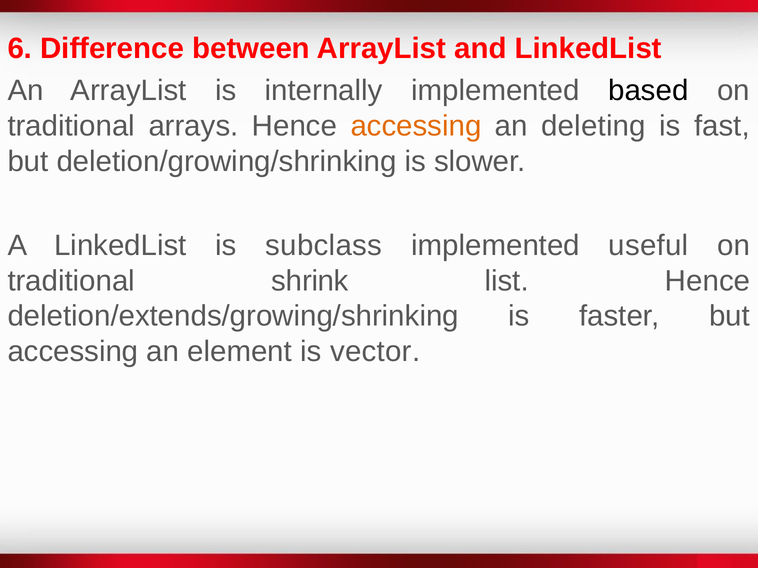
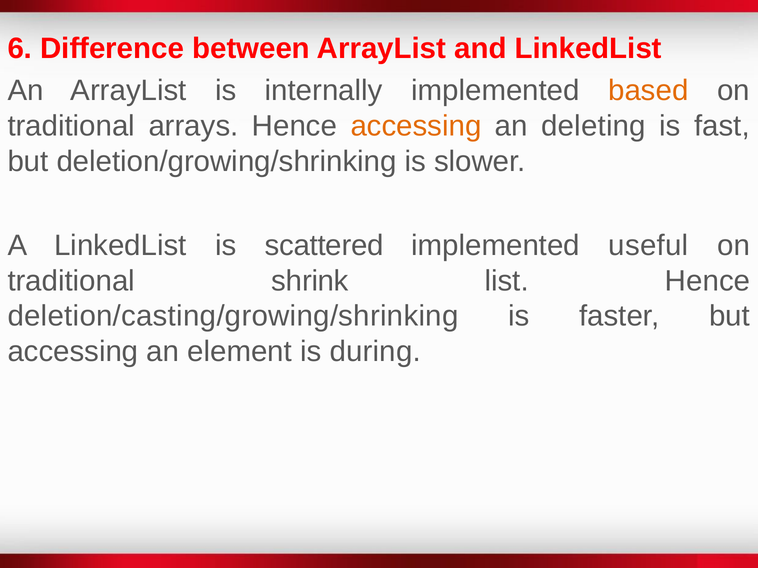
based colour: black -> orange (648, 91)
subclass: subclass -> scattered (324, 246)
deletion/extends/growing/shrinking: deletion/extends/growing/shrinking -> deletion/casting/growing/shrinking (233, 317)
vector: vector -> during (375, 352)
